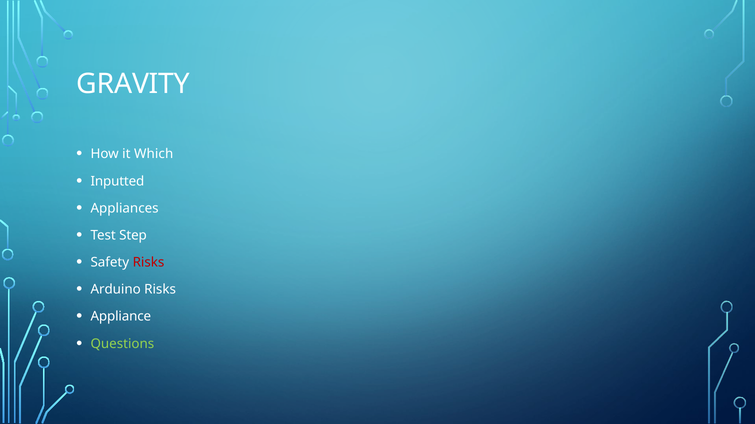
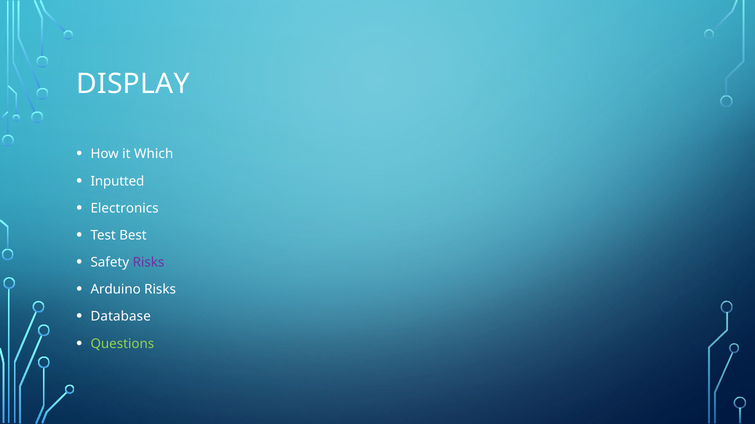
GRAVITY: GRAVITY -> DISPLAY (133, 84)
Appliances: Appliances -> Electronics (125, 209)
Step: Step -> Best (133, 236)
Risks colour: red -> purple (148, 263)
Appliance: Appliance -> Database (121, 317)
